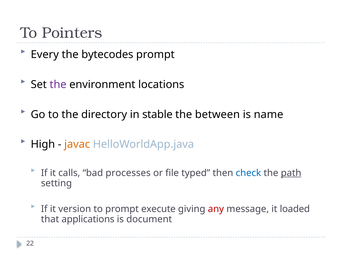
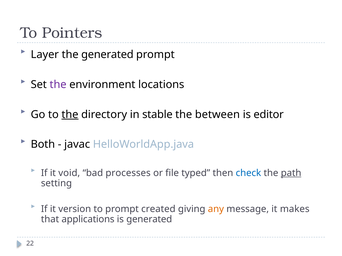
Every: Every -> Layer (45, 55)
the bytecodes: bytecodes -> generated (107, 55)
the underline: none -> present (70, 115)
name: name -> editor (269, 115)
High: High -> Both (43, 145)
javac colour: orange -> black (77, 145)
calls: calls -> void (69, 173)
execute: execute -> created (158, 209)
any colour: red -> orange (216, 209)
loaded: loaded -> makes (295, 209)
is document: document -> generated (149, 220)
